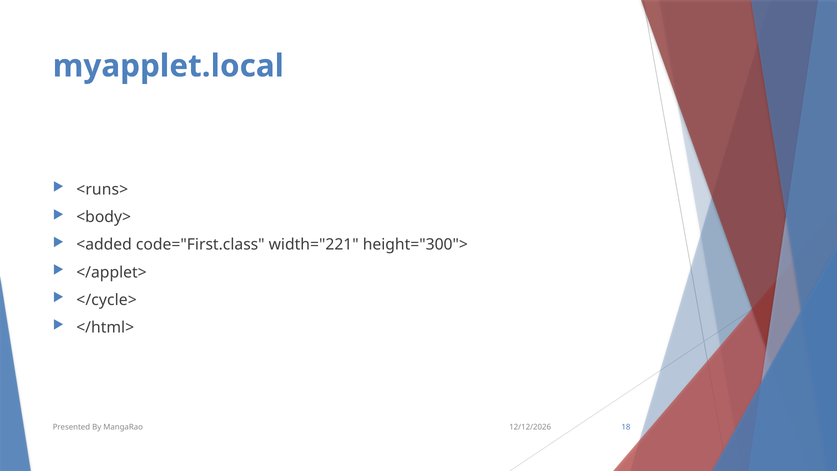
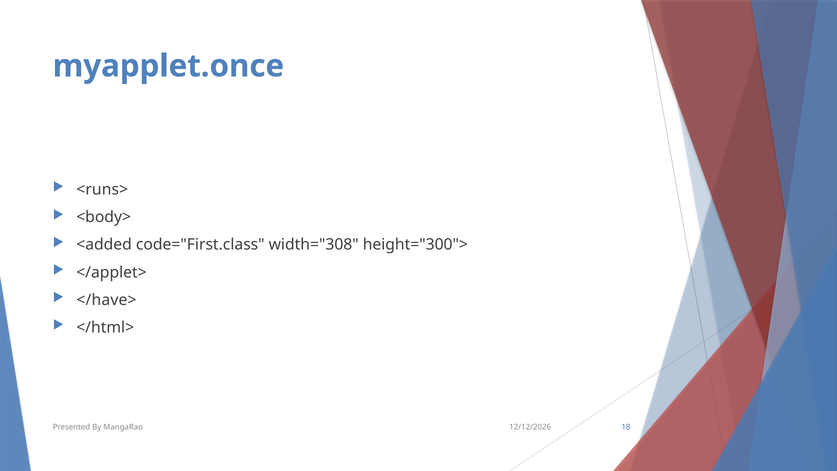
myapplet.local: myapplet.local -> myapplet.once (168, 66)
width="221: width="221 -> width="308 (314, 245)
</cycle>: </cycle> -> </have> (106, 300)
